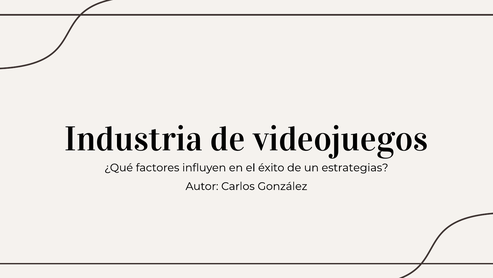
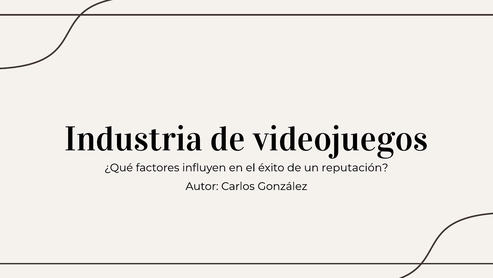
estrategias: estrategias -> reputación (355, 167)
